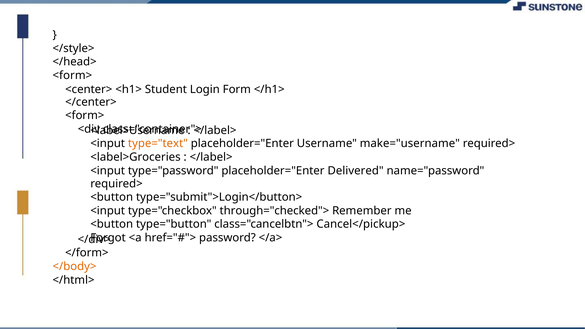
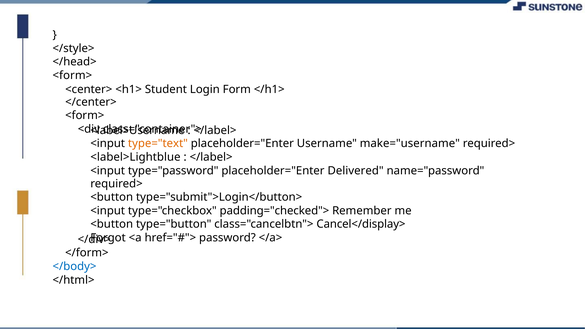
<label>Groceries: <label>Groceries -> <label>Lightblue (135, 157)
through="checked">: through="checked"> -> padding="checked"> (274, 211)
Cancel</pickup>: Cancel</pickup> -> Cancel</display> (361, 224)
</body> colour: orange -> blue (74, 266)
